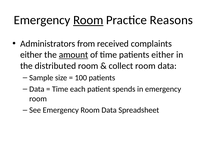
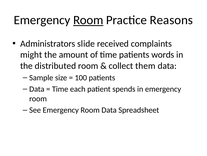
from: from -> slide (86, 43)
either: either -> might (31, 54)
amount underline: present -> none (73, 54)
patients either: either -> words (163, 54)
collect room: room -> them (145, 66)
